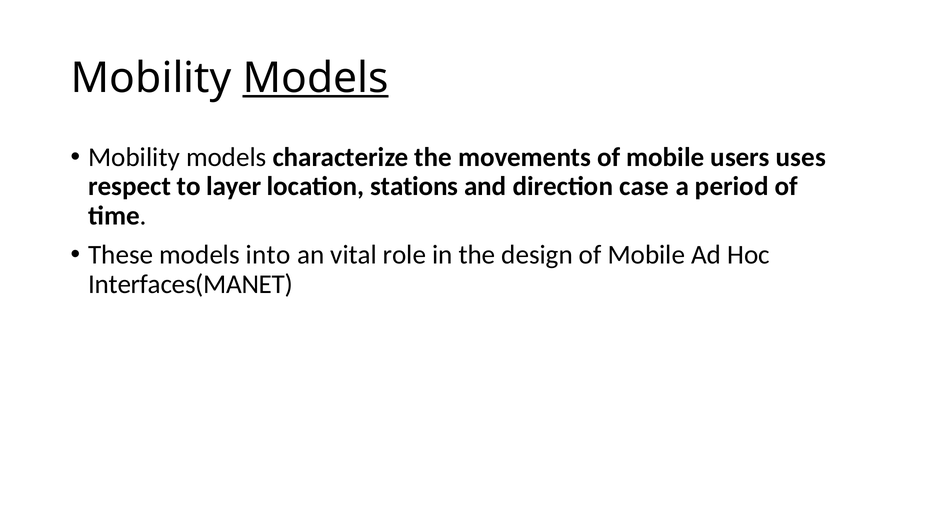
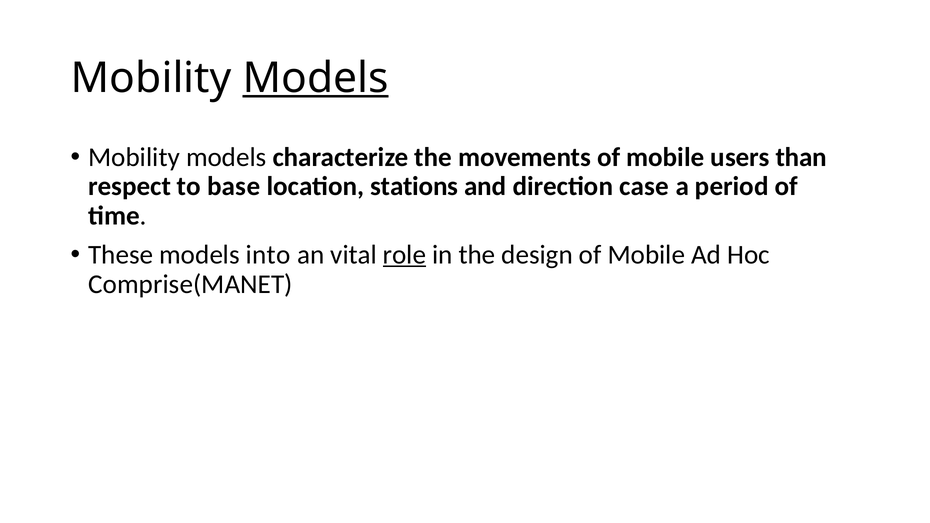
uses: uses -> than (801, 157)
layer: layer -> base (234, 187)
role underline: none -> present (404, 255)
Interfaces(MANET: Interfaces(MANET -> Comprise(MANET (191, 284)
